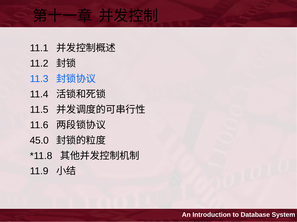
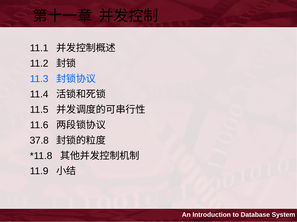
45.0: 45.0 -> 37.8 (39, 141)
